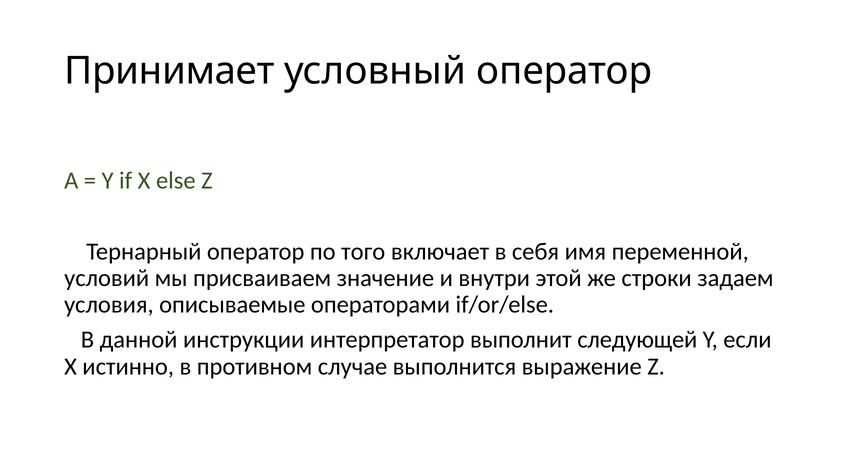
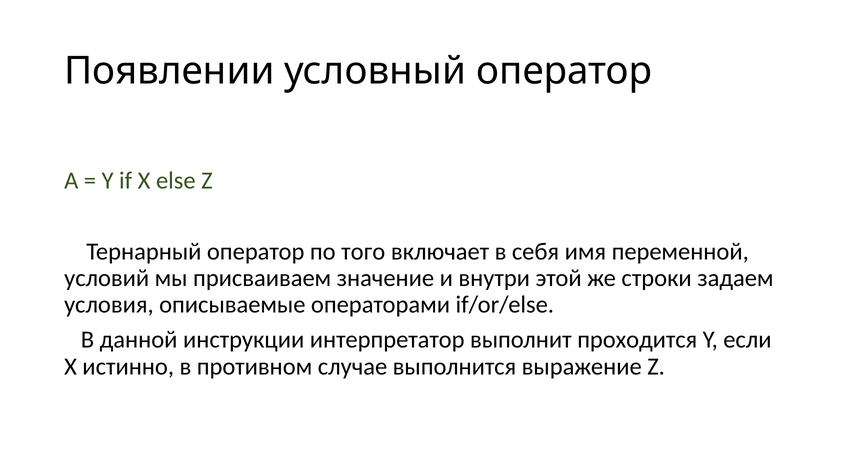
Принимает: Принимает -> Появлении (169, 71)
следующей: следующей -> проходится (637, 340)
